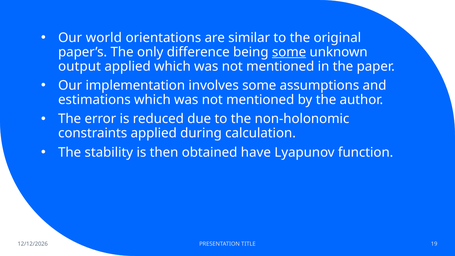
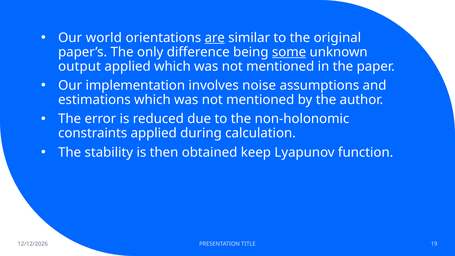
are underline: none -> present (215, 38)
involves some: some -> noise (259, 85)
have: have -> keep (256, 152)
